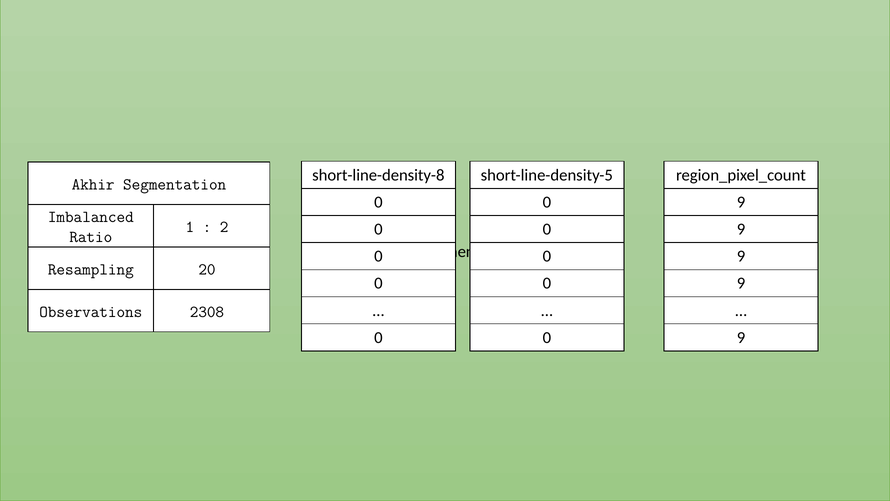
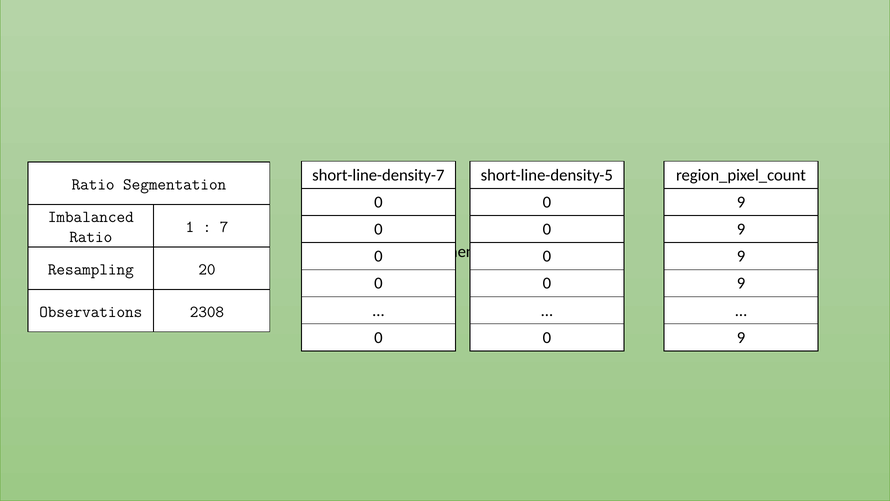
short-line-density-8: short-line-density-8 -> short-line-density-7 (378, 175)
Akhir: Akhir -> Ratio (93, 184)
2: 2 -> 7 (224, 227)
